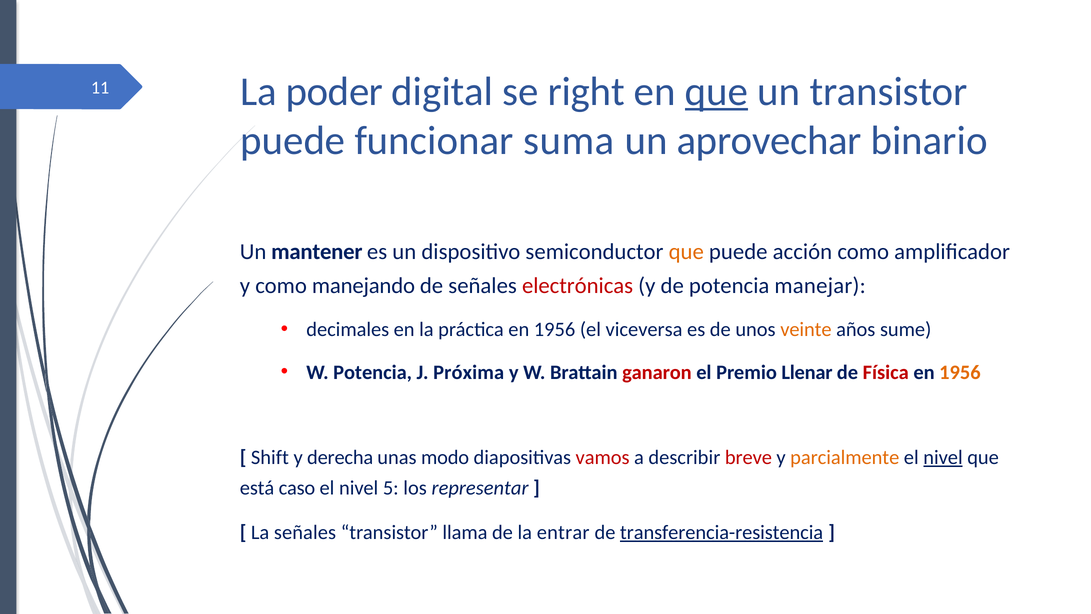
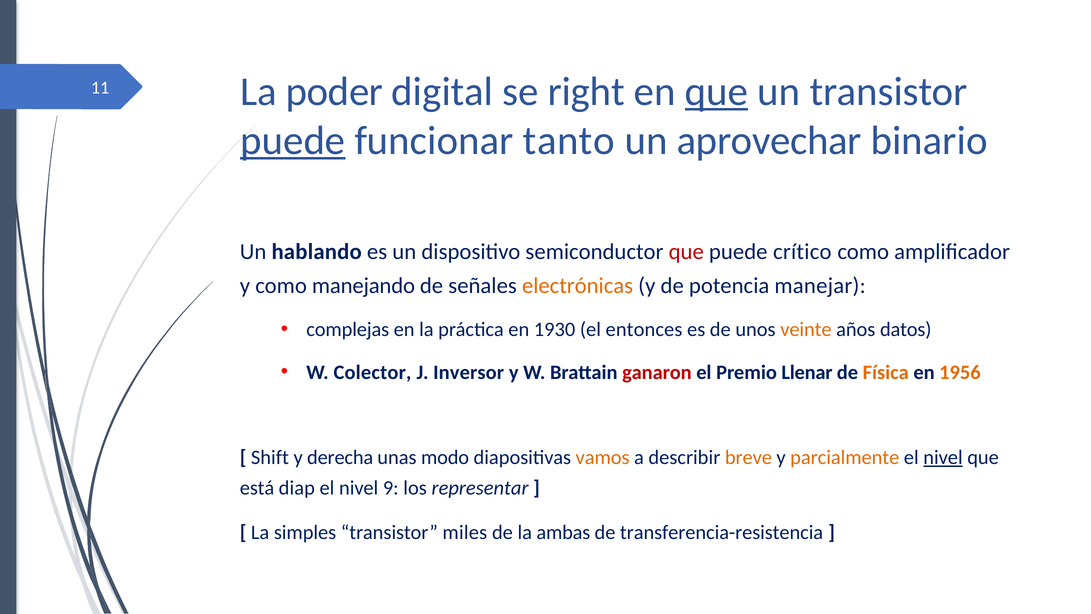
puede underline: none -> present (293, 141)
suma: suma -> tanto (569, 141)
mantener: mantener -> hablando (317, 252)
que colour: orange -> red (686, 252)
acción: acción -> crítico (802, 252)
electrónicas colour: red -> orange (578, 286)
decimales: decimales -> complejas (348, 329)
práctica en 1956: 1956 -> 1930 (555, 329)
viceversa: viceversa -> entonces (644, 329)
sume: sume -> datos (906, 329)
W Potencia: Potencia -> Colector (372, 372)
Próxima: Próxima -> Inversor (469, 372)
Física colour: red -> orange (886, 372)
vamos colour: red -> orange (603, 457)
breve colour: red -> orange (748, 457)
caso: caso -> diap (297, 488)
5: 5 -> 9 (391, 488)
La señales: señales -> simples (305, 532)
llama: llama -> miles (465, 532)
entrar: entrar -> ambas (563, 532)
transferencia-resistencia underline: present -> none (722, 532)
